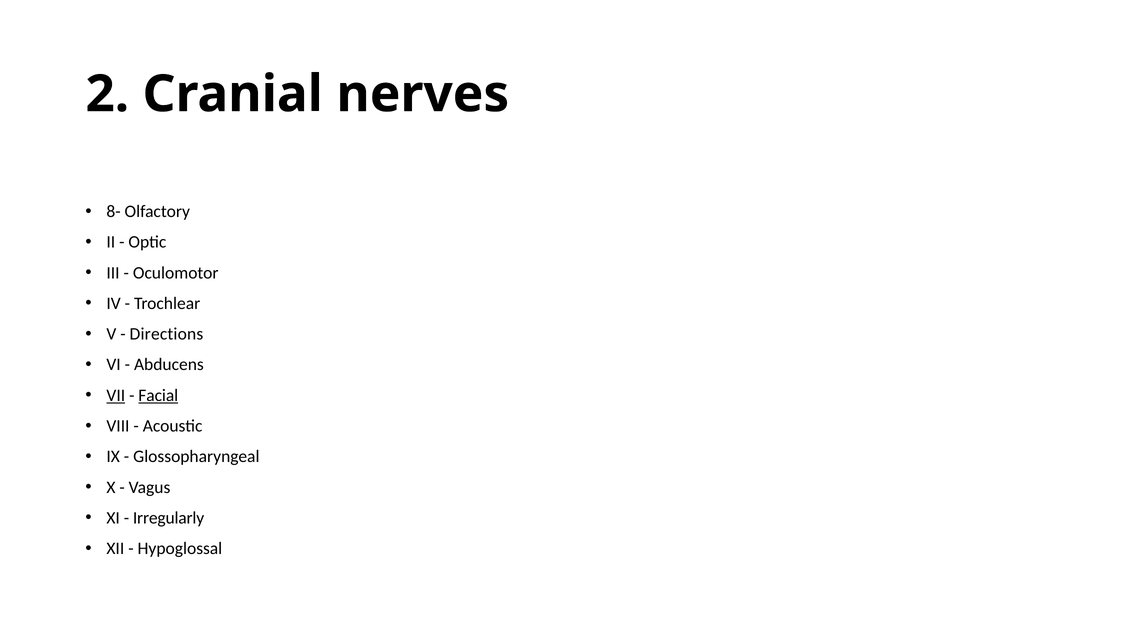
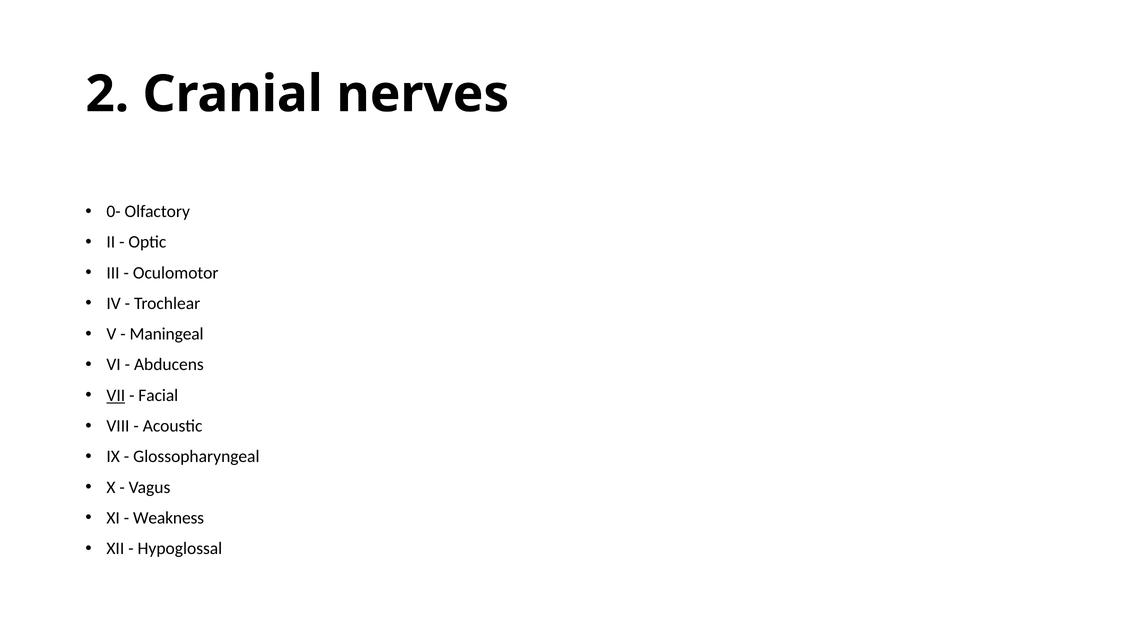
8-: 8- -> 0- (114, 211)
Directions: Directions -> Maningeal (167, 334)
Facial underline: present -> none (158, 395)
Irregularly: Irregularly -> Weakness (169, 518)
